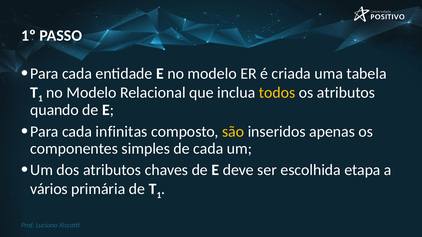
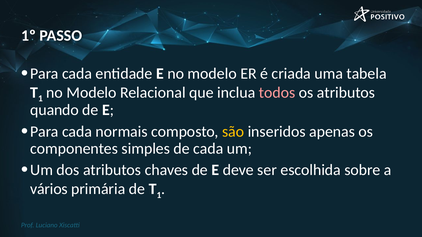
todos colour: yellow -> pink (277, 93)
infinitas: infinitas -> normais (122, 132)
etapa: etapa -> sobre (362, 170)
